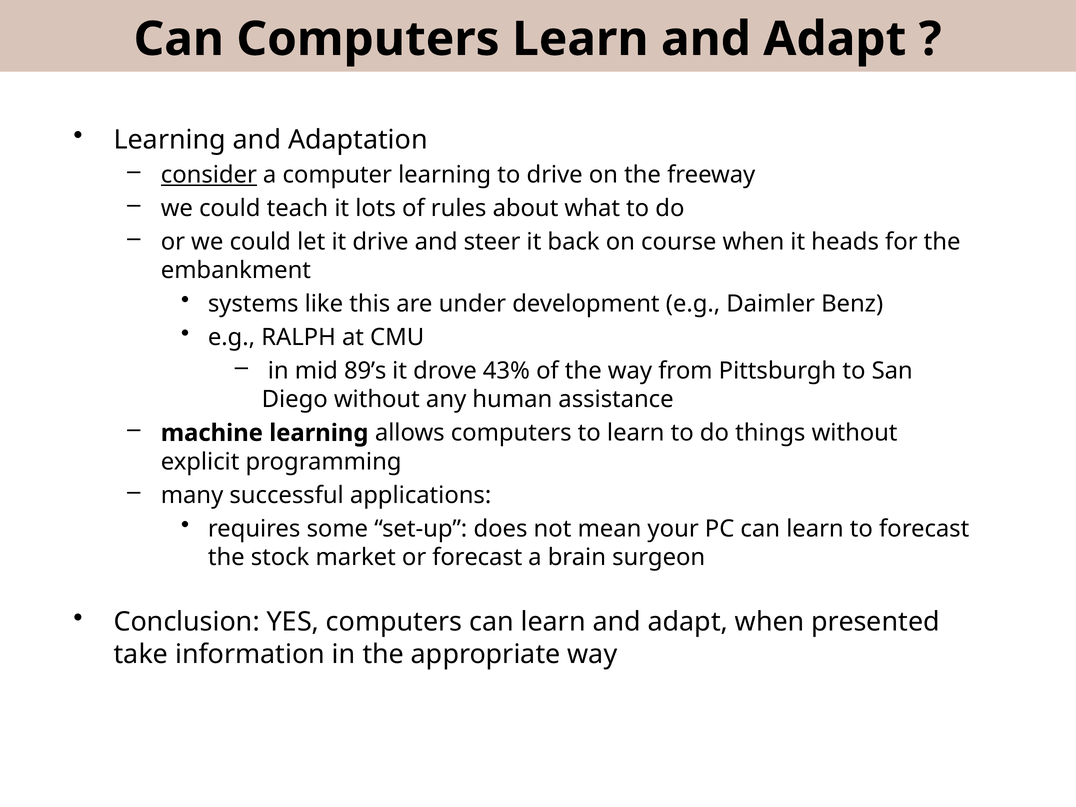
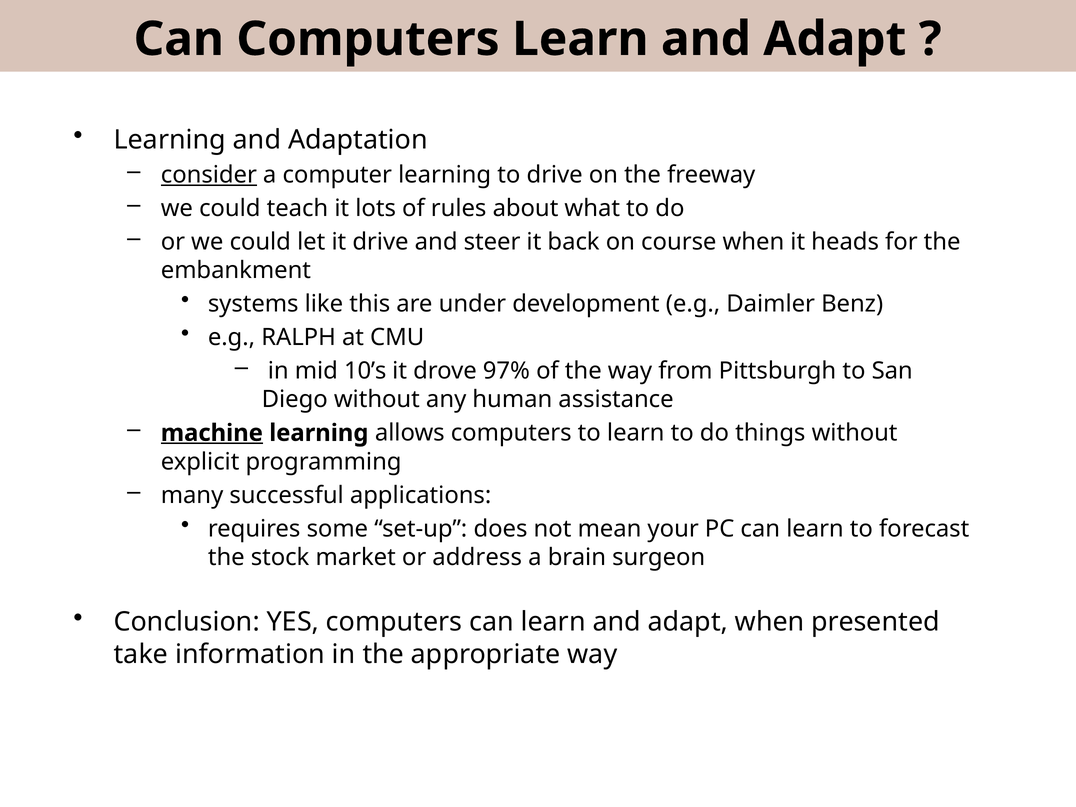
89’s: 89’s -> 10’s (365, 371)
43%: 43% -> 97% (506, 371)
machine underline: none -> present (212, 433)
or forecast: forecast -> address (477, 557)
